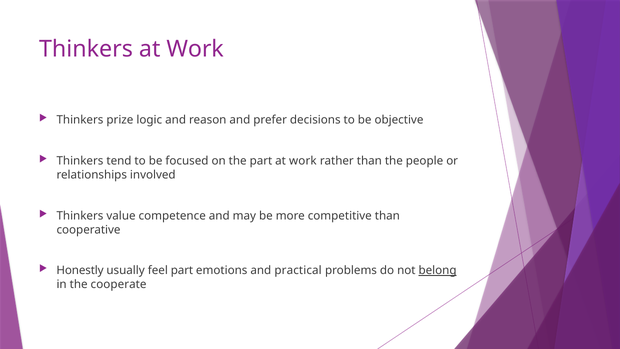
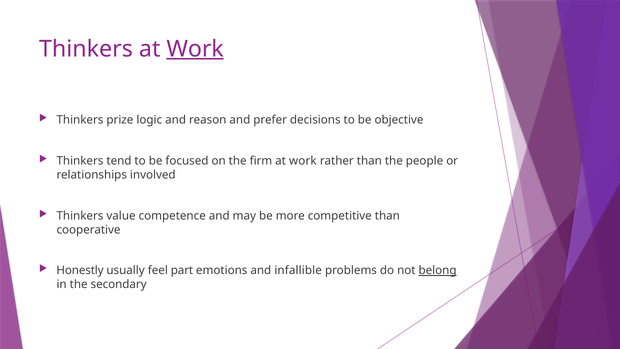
Work underline: none -> present (195, 49)
the part: part -> firm (261, 161)
practical: practical -> infallible (298, 270)
cooperate: cooperate -> secondary (119, 284)
